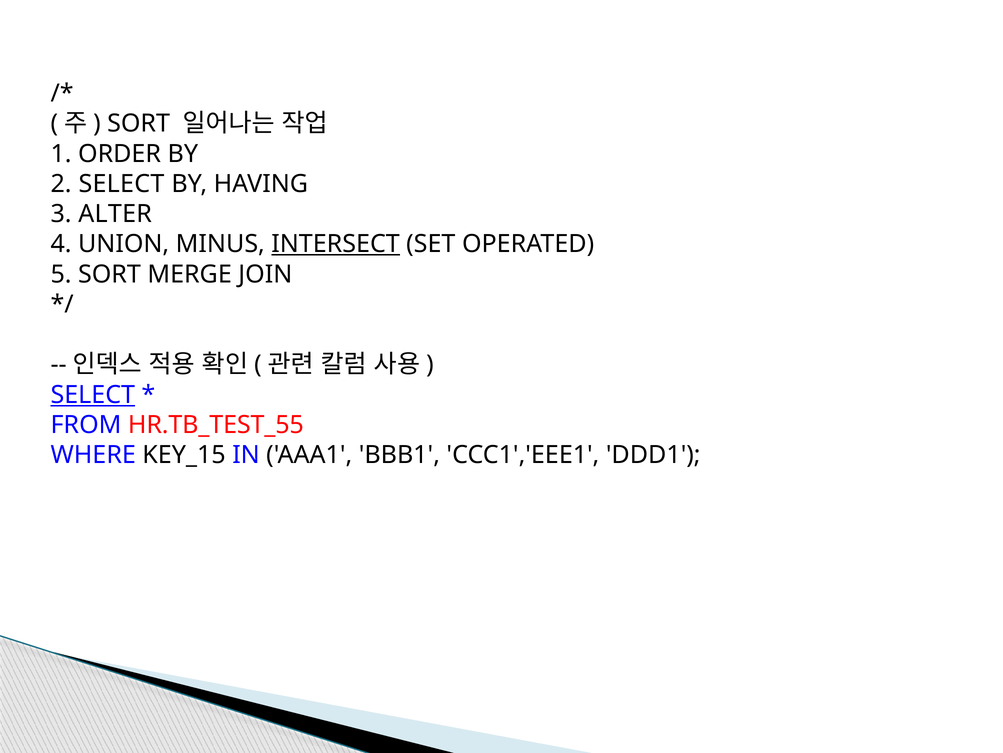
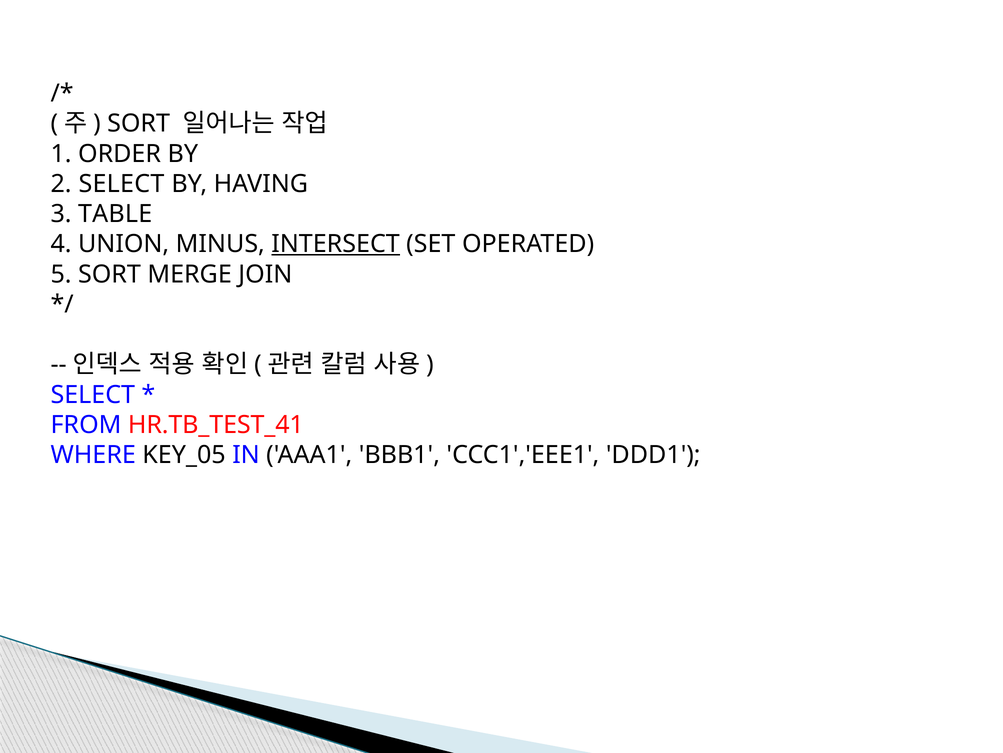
ALTER: ALTER -> TABLE (115, 214)
SELECT underline: present -> none (93, 394)
HR.TB_TEST_55: HR.TB_TEST_55 -> HR.TB_TEST_41 (216, 424)
KEY_15: KEY_15 -> KEY_05 (184, 455)
